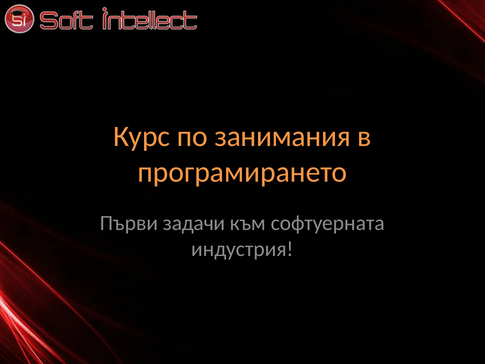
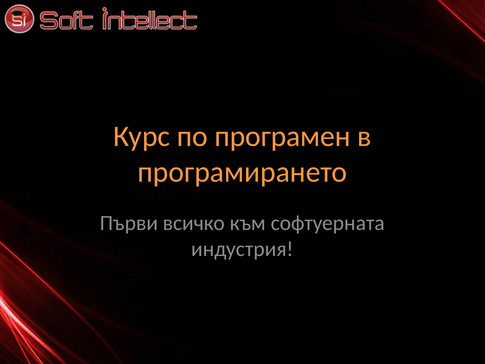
занимания: занимания -> програмен (283, 136)
задачи: задачи -> всичко (194, 223)
